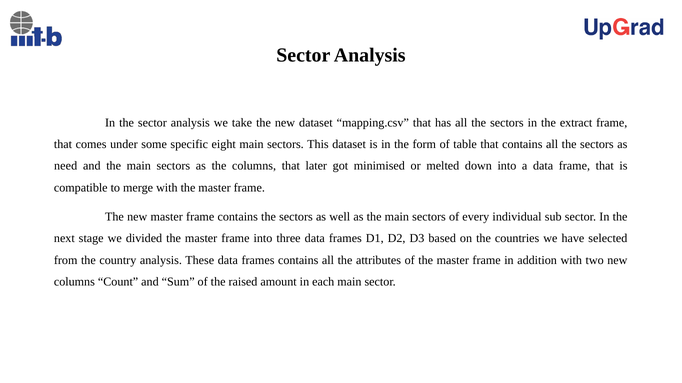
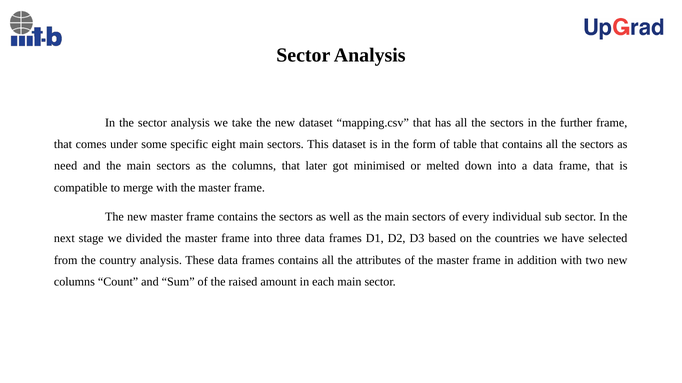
extract: extract -> further (576, 123)
